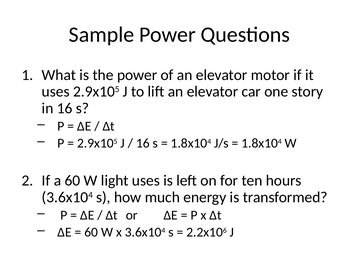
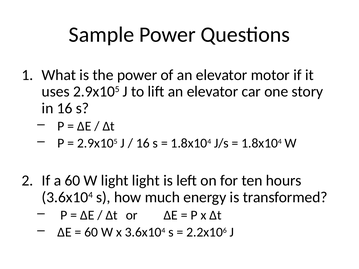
light uses: uses -> light (146, 181)
